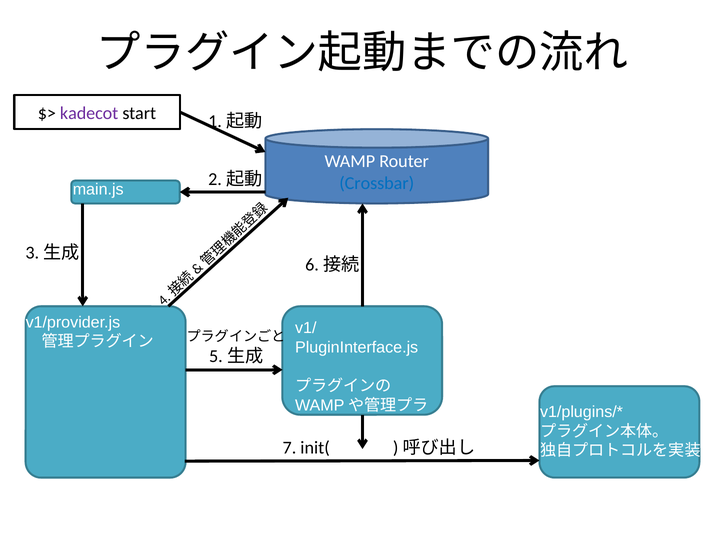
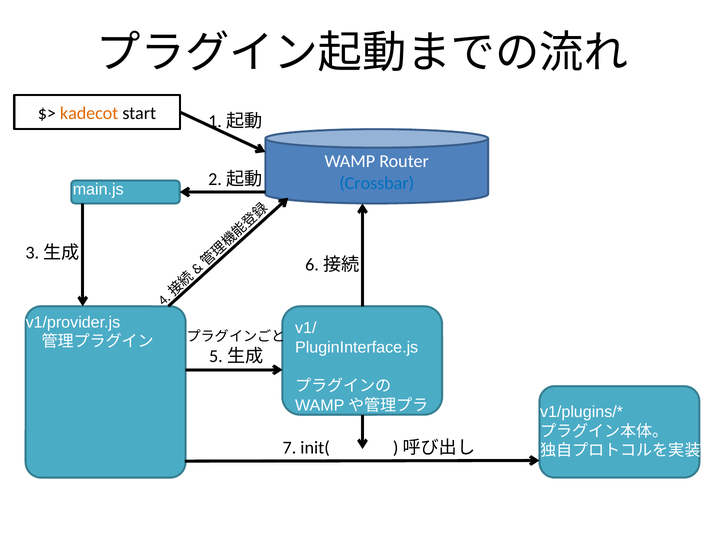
kadecot colour: purple -> orange (89, 113)
